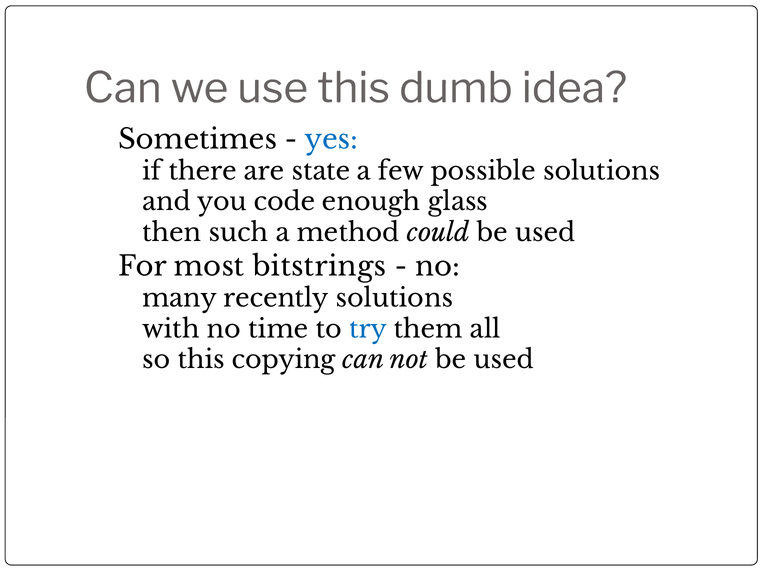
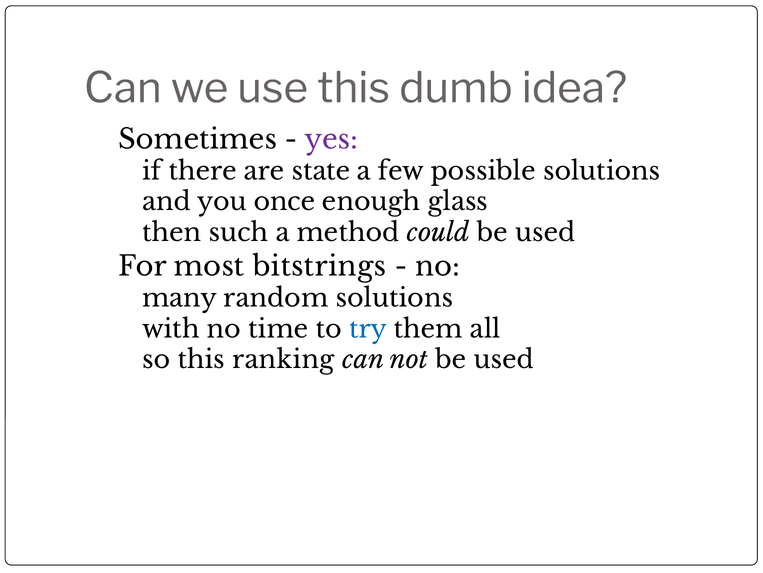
yes colour: blue -> purple (331, 139)
code: code -> once (285, 202)
recently: recently -> random (276, 298)
copying: copying -> ranking (283, 359)
